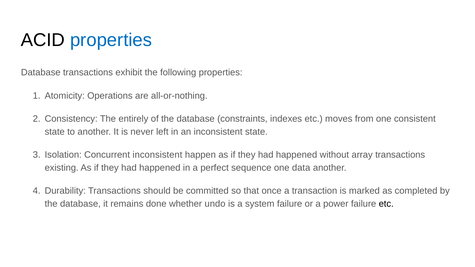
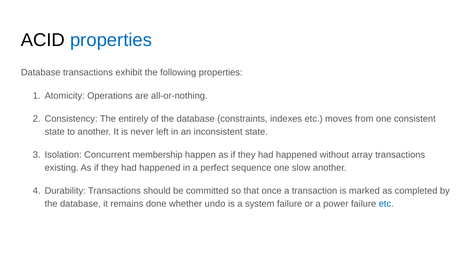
Concurrent inconsistent: inconsistent -> membership (158, 155)
data: data -> slow (301, 168)
etc colour: black -> blue (386, 204)
